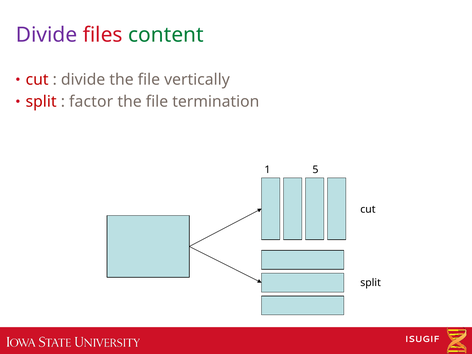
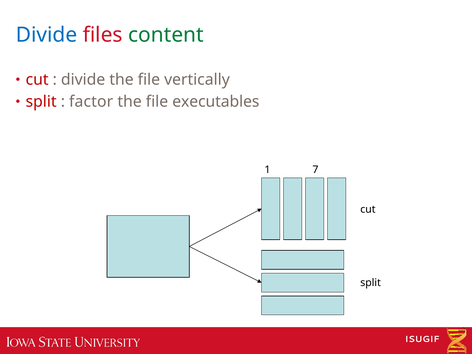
Divide colour: purple -> blue (46, 35)
termination: termination -> executables (216, 102)
5: 5 -> 7 (315, 170)
